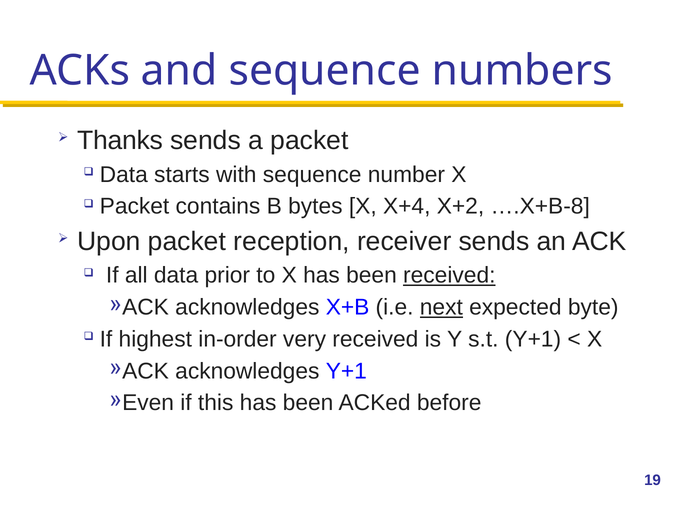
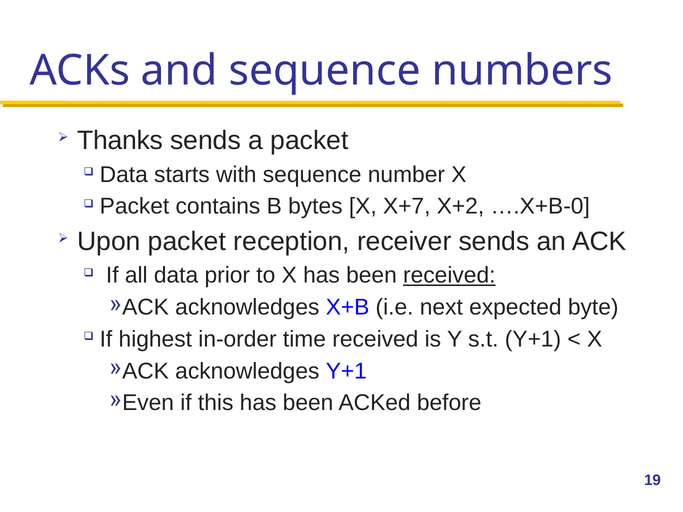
X+4: X+4 -> X+7 (407, 207)
….X+B-8: ….X+B-8 -> ….X+B-0 (540, 207)
next underline: present -> none (441, 307)
very: very -> time (305, 339)
